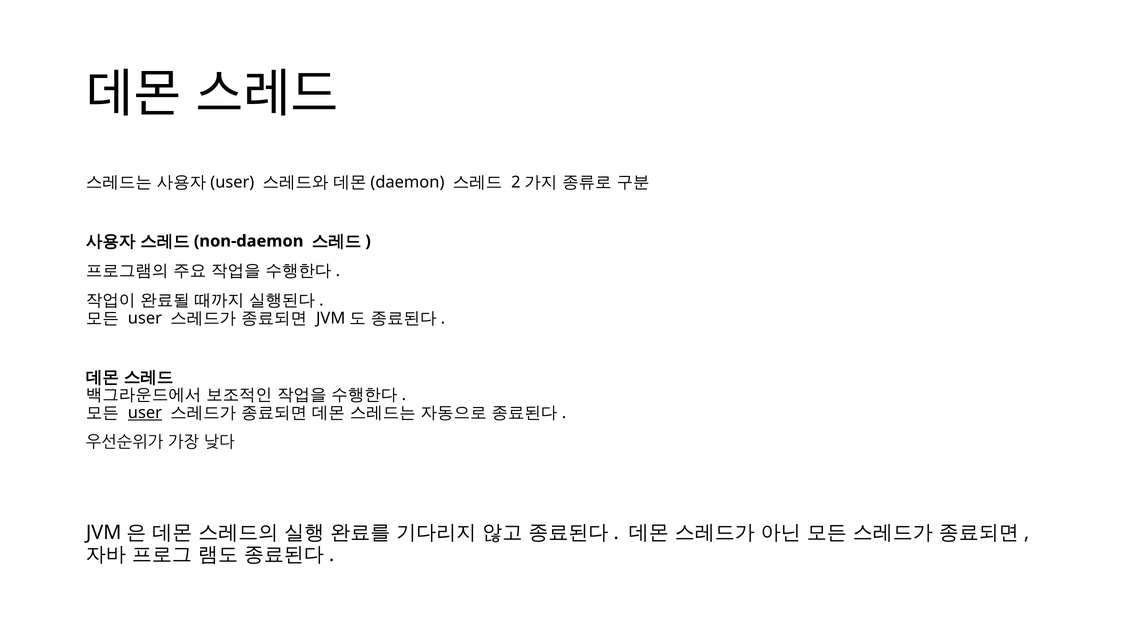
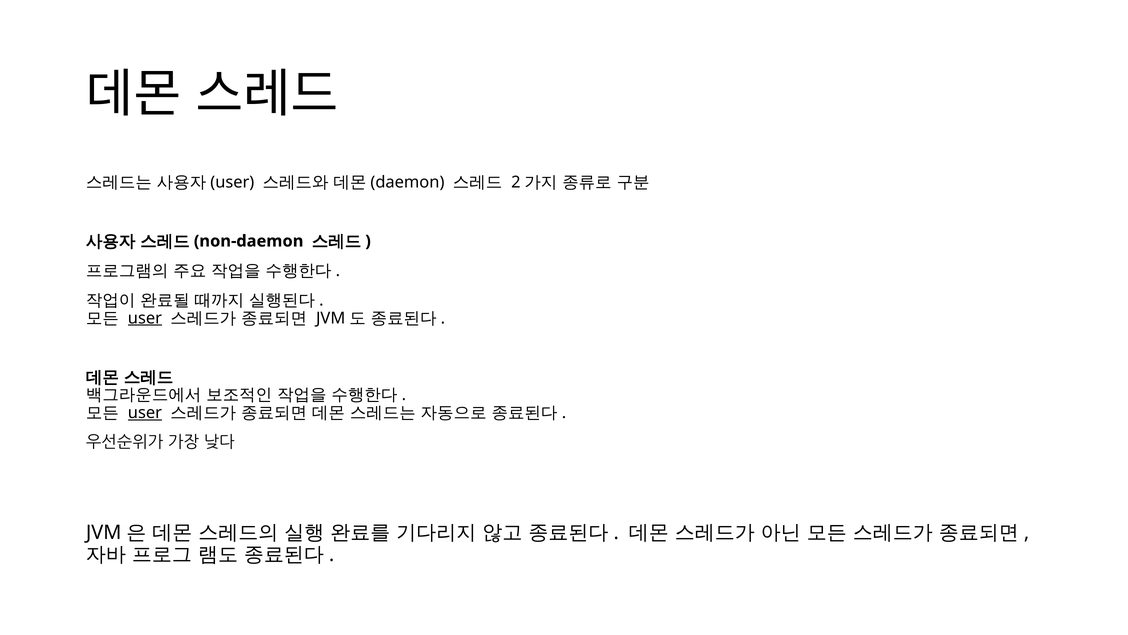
user underline: none -> present (145, 318)
